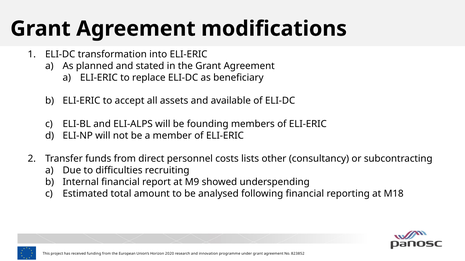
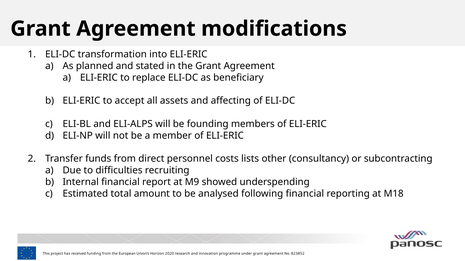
available: available -> affecting (231, 101)
